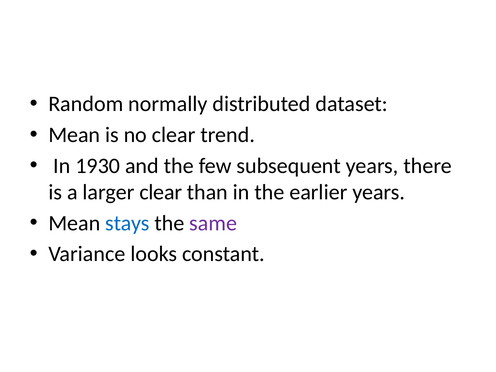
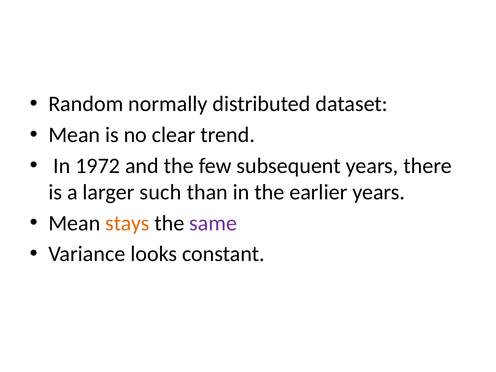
1930: 1930 -> 1972 (98, 166)
larger clear: clear -> such (160, 192)
stays colour: blue -> orange (127, 223)
